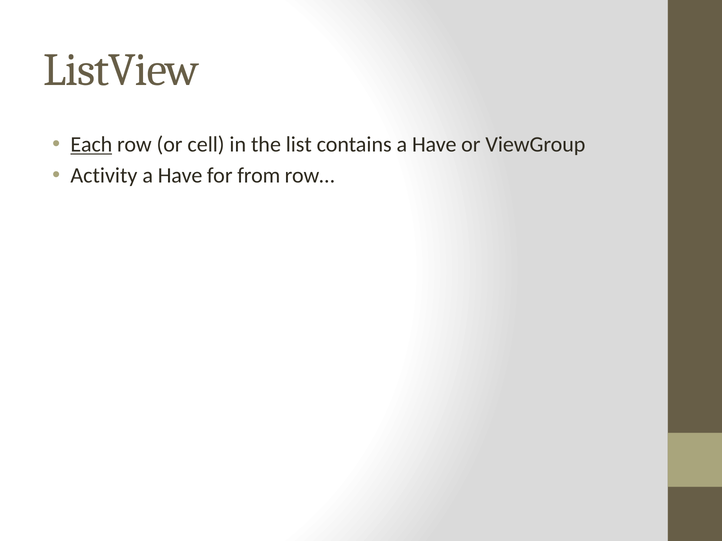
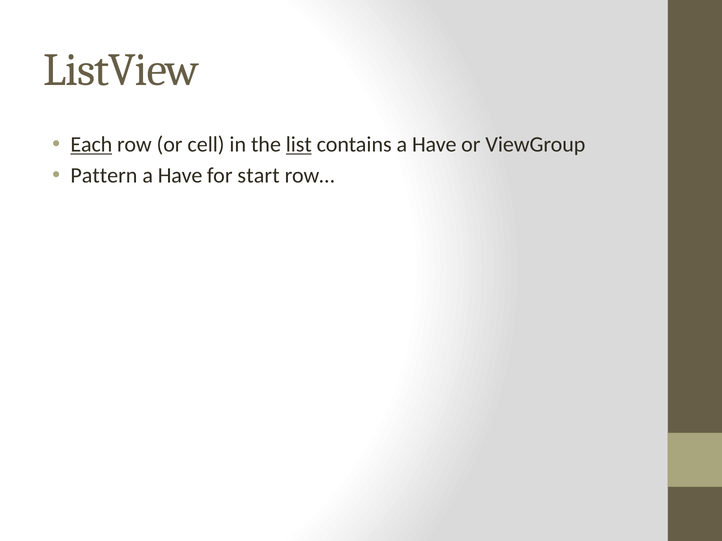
list underline: none -> present (299, 145)
Activity: Activity -> Pattern (104, 176)
from: from -> start (259, 176)
